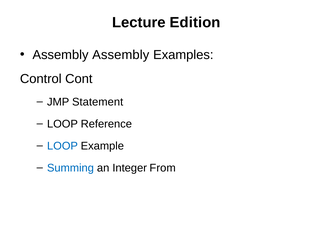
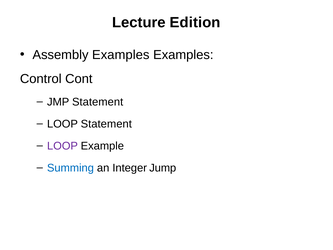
Assembly Assembly: Assembly -> Examples (121, 55)
LOOP Reference: Reference -> Statement (106, 124)
LOOP colour: blue -> purple (62, 146)
From: From -> Jump (163, 168)
